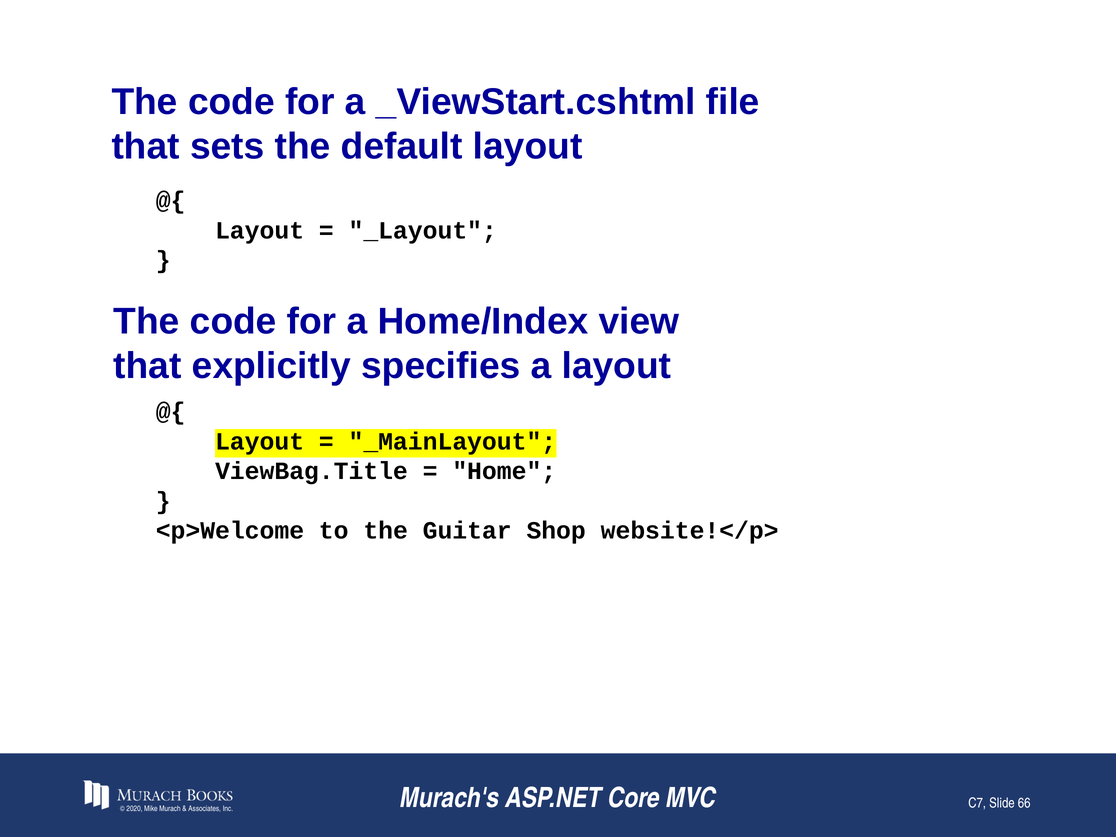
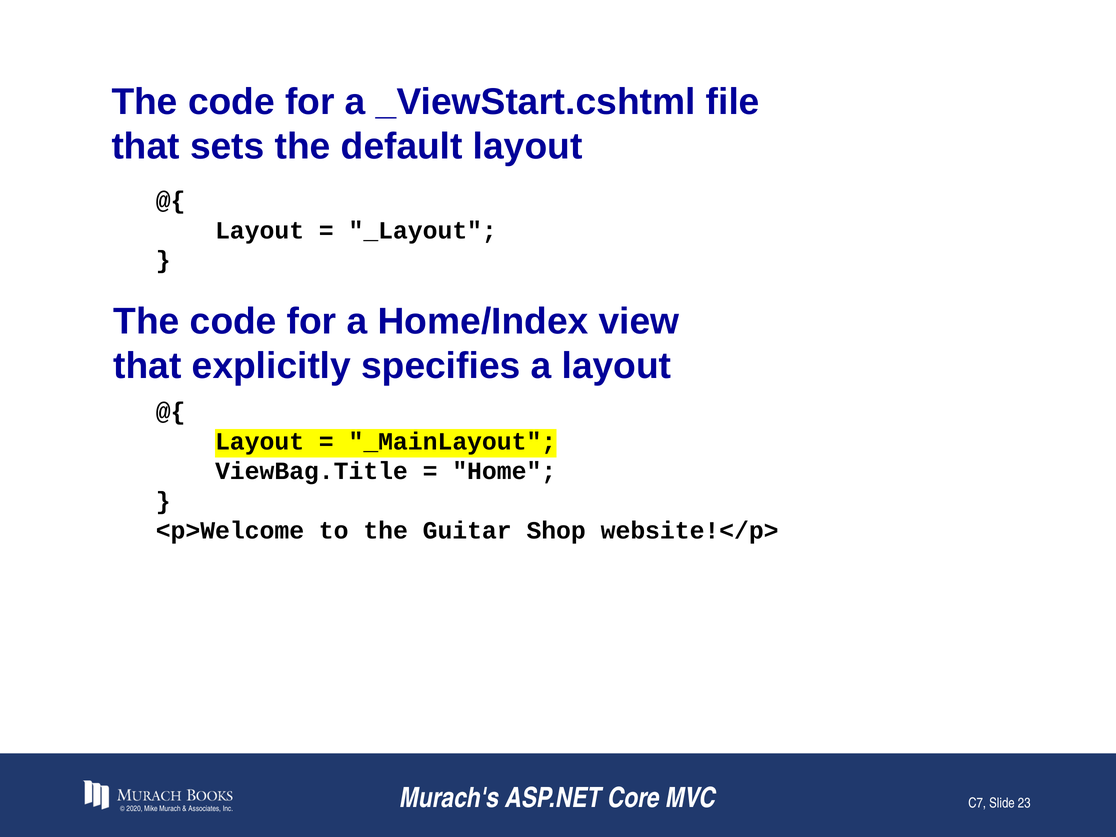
66: 66 -> 23 (1024, 803)
